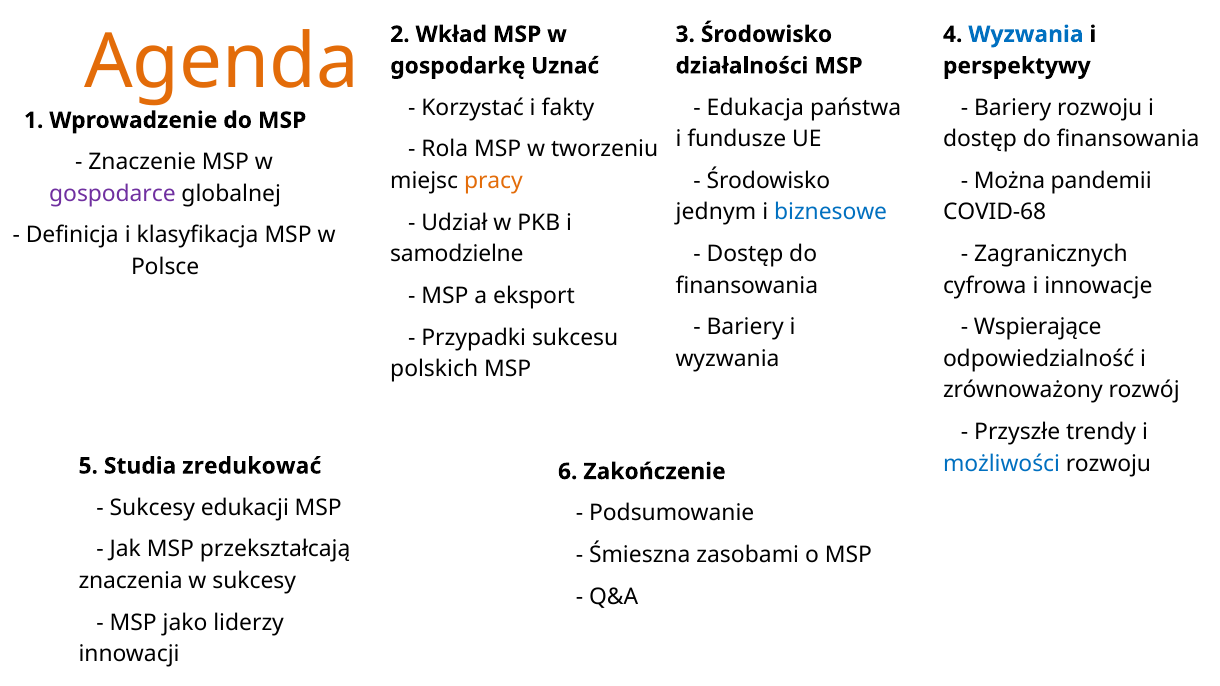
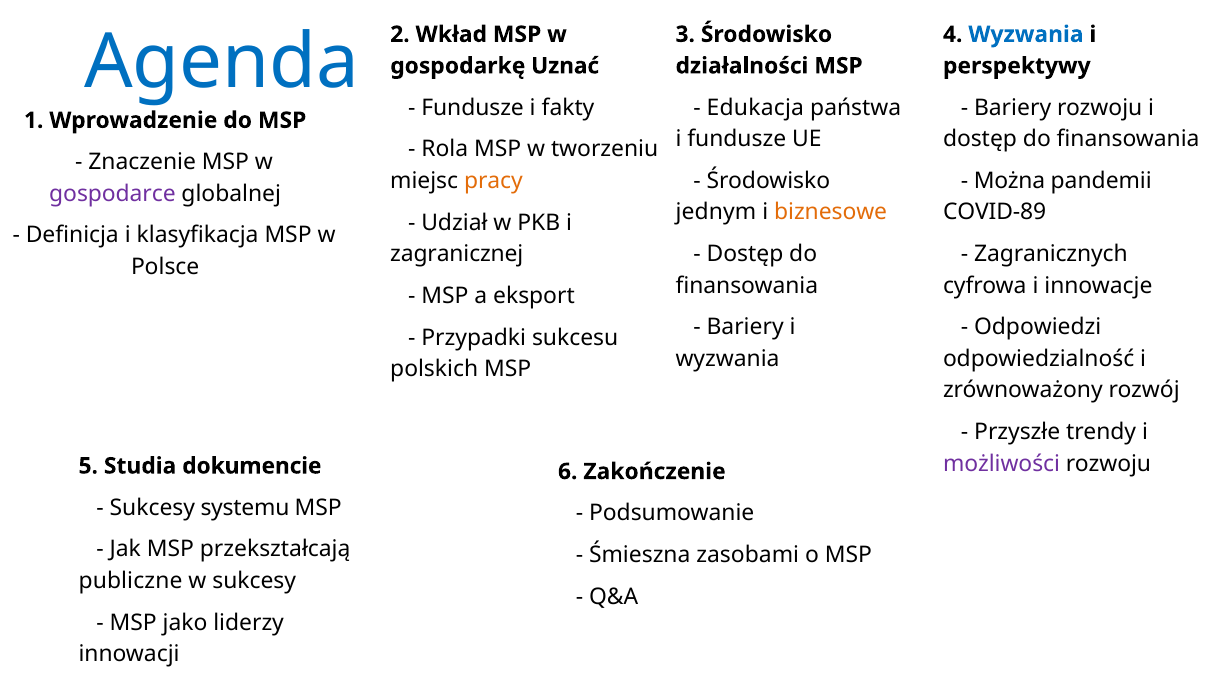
Agenda colour: orange -> blue (222, 62)
Korzystać: Korzystać -> Fundusze (473, 108)
biznesowe colour: blue -> orange (831, 212)
COVID-68: COVID-68 -> COVID-89 (995, 212)
samodzielne: samodzielne -> zagranicznej (457, 254)
Wspierające: Wspierające -> Odpowiedzi (1038, 327)
możliwości colour: blue -> purple (1002, 464)
zredukować: zredukować -> dokumencie (252, 466)
edukacji: edukacji -> systemu (245, 508)
znaczenia: znaczenia -> publiczne (130, 581)
